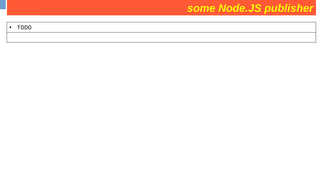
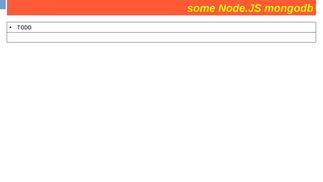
publisher: publisher -> mongodb (289, 8)
